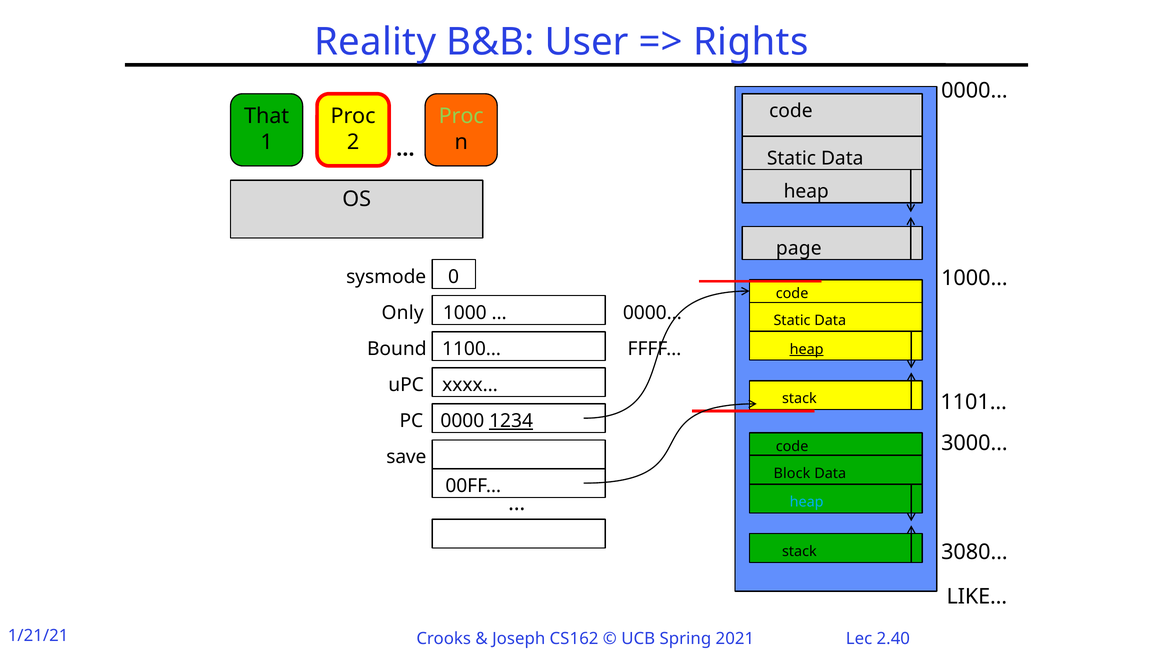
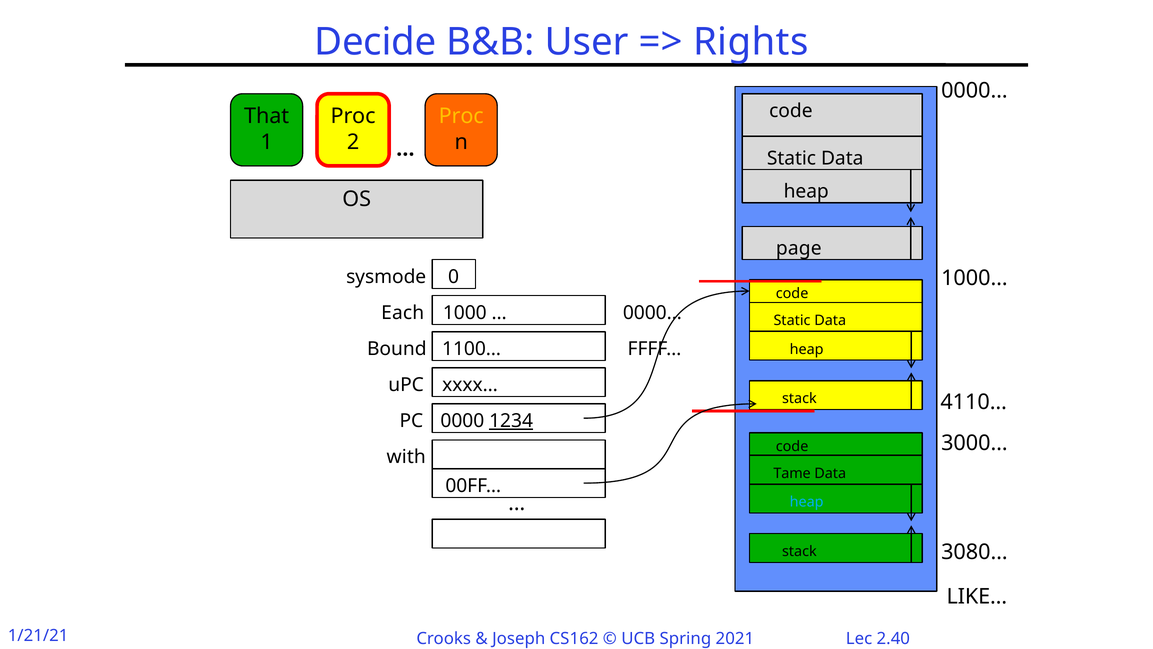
Reality: Reality -> Decide (375, 42)
Proc colour: light green -> yellow (461, 116)
Only: Only -> Each (403, 313)
heap underline: present -> none (807, 349)
1101…: 1101… -> 4110… (974, 402)
save: save -> with (406, 457)
Block: Block -> Tame (792, 473)
